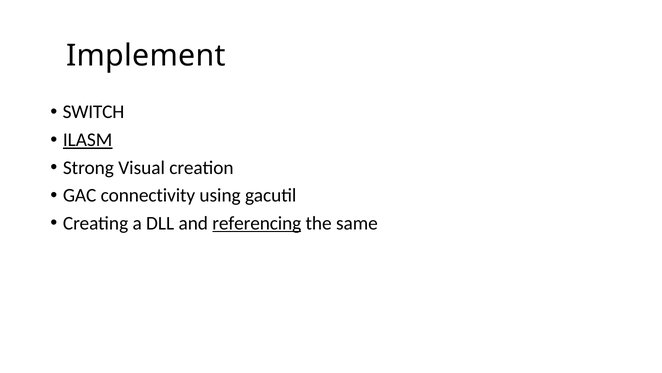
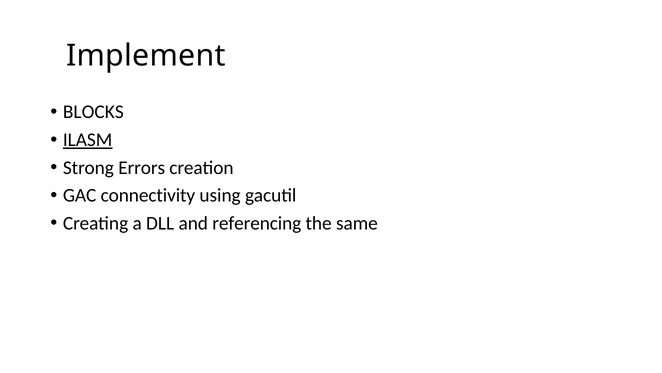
SWITCH: SWITCH -> BLOCKS (93, 112)
Visual: Visual -> Errors (142, 167)
referencing underline: present -> none (257, 223)
